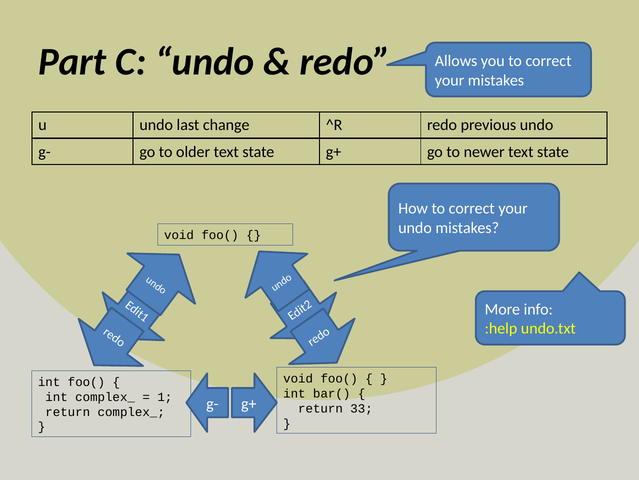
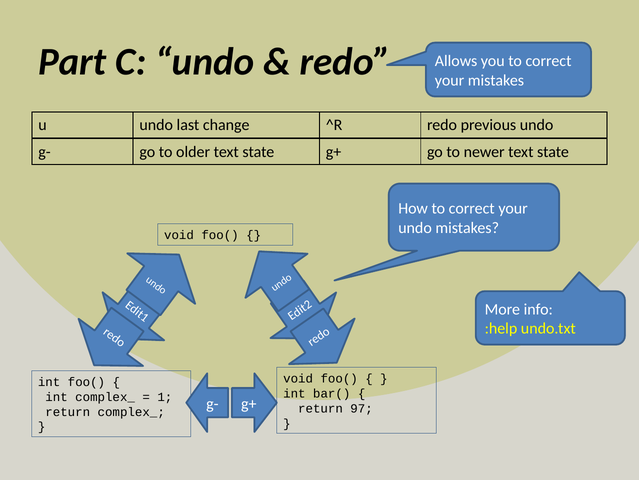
33: 33 -> 97 (362, 408)
